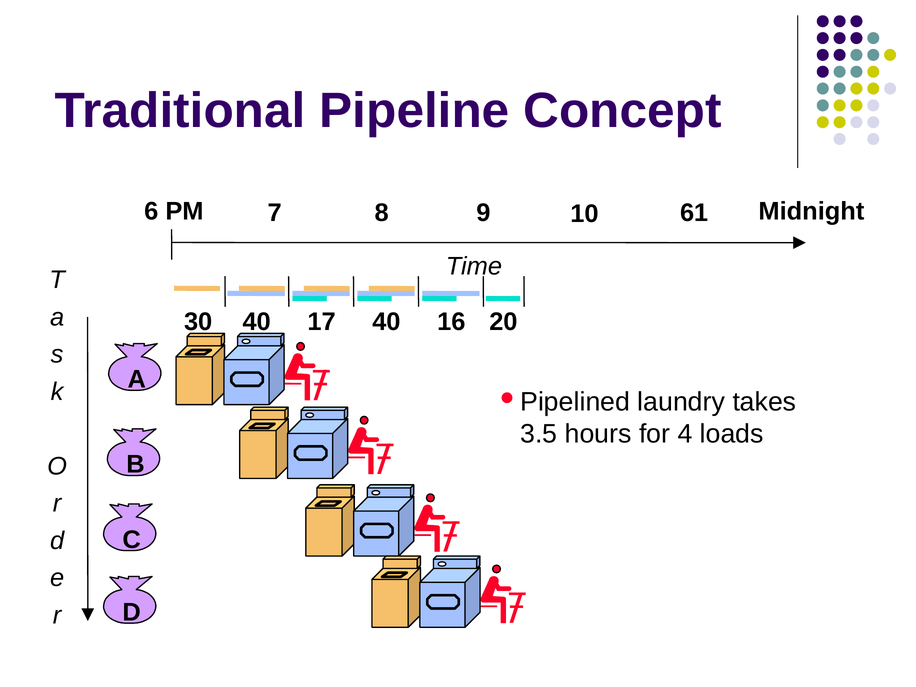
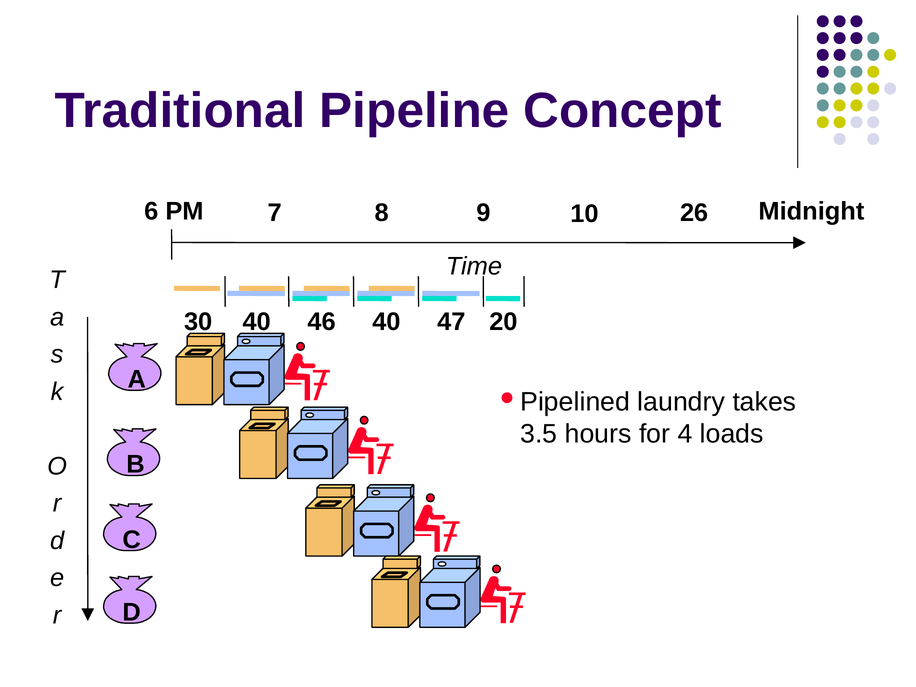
61: 61 -> 26 (694, 213)
17: 17 -> 46 (322, 322)
16: 16 -> 47 (451, 322)
